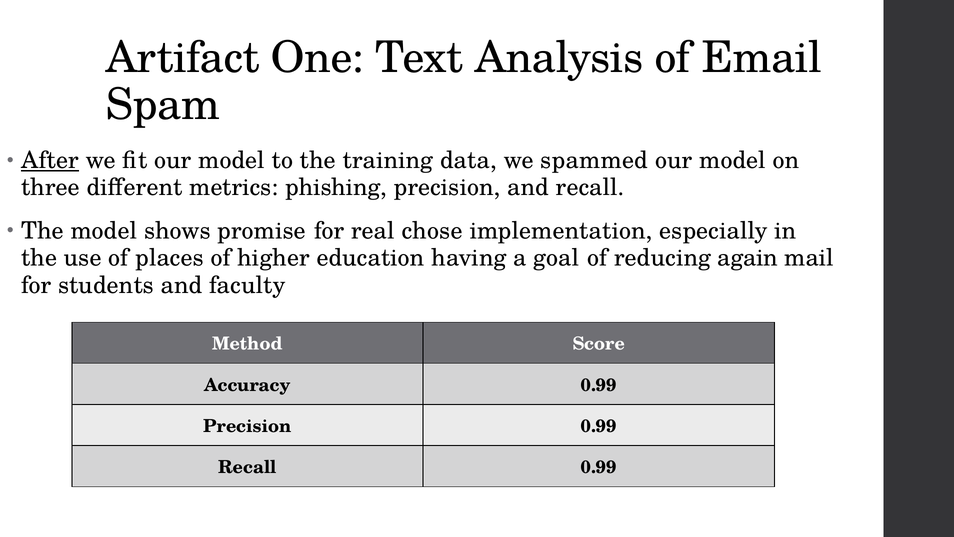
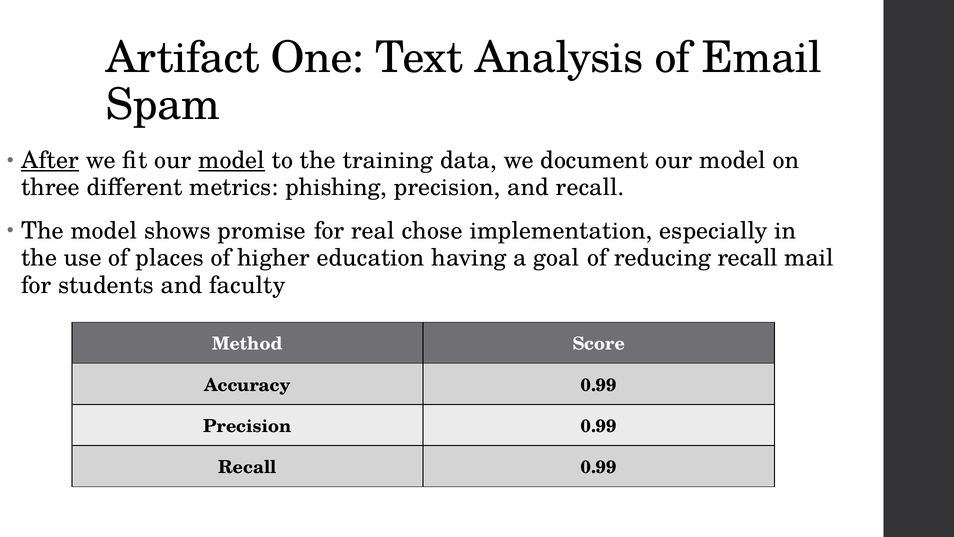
model underline: none -> present (232, 160)
spammed: spammed -> document (594, 160)
reducing again: again -> recall (748, 258)
